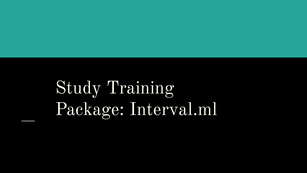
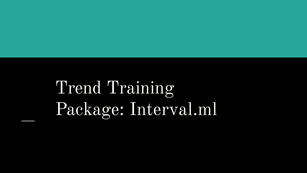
Study: Study -> Trend (78, 87)
